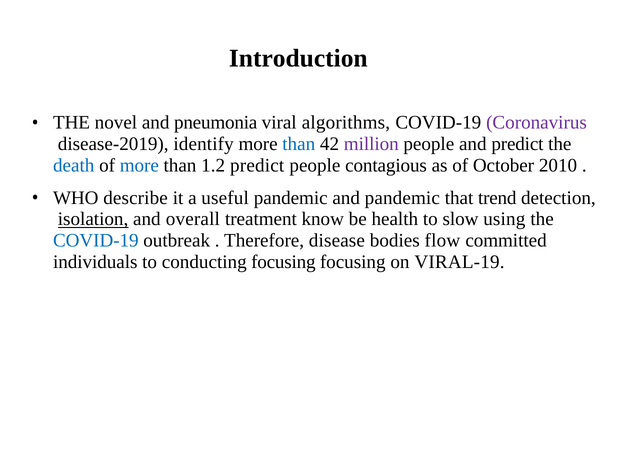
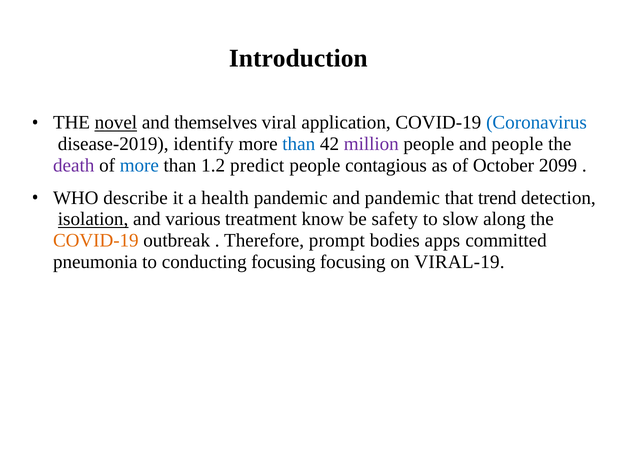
novel underline: none -> present (116, 123)
pneumonia: pneumonia -> themselves (216, 123)
algorithms: algorithms -> application (346, 123)
Coronavirus colour: purple -> blue (537, 123)
and predict: predict -> people (517, 144)
death colour: blue -> purple (74, 165)
2010: 2010 -> 2099 (558, 165)
useful: useful -> health (225, 198)
overall: overall -> various (193, 219)
health: health -> safety (395, 219)
using: using -> along (504, 219)
COVID-19 colour: blue -> orange (96, 240)
disease: disease -> prompt (337, 240)
flow: flow -> apps (442, 240)
individuals: individuals -> pneumonia (95, 262)
